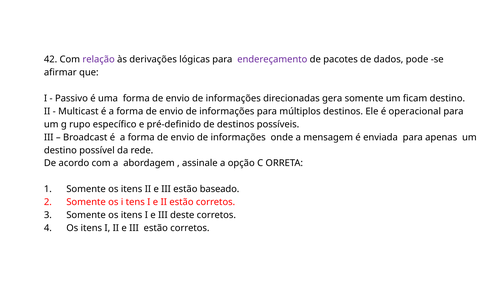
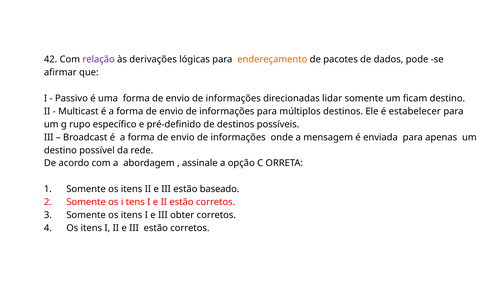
endereçamento colour: purple -> orange (272, 60)
gera: gera -> lidar (332, 99)
operacional: operacional -> estabelecer (415, 112)
deste: deste -> obter (182, 215)
